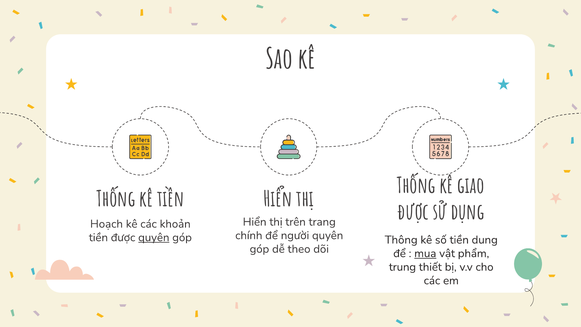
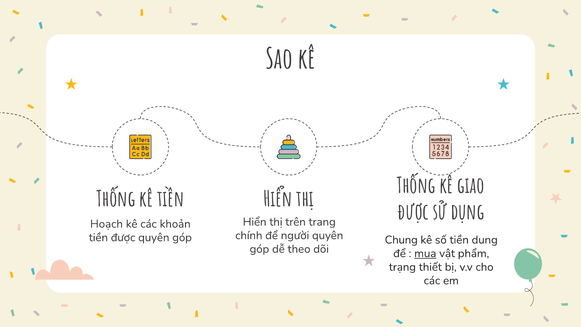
quyên underline: present -> none (154, 237)
Thông: Thông -> Chung (401, 240)
trung: trung -> trạng (402, 267)
